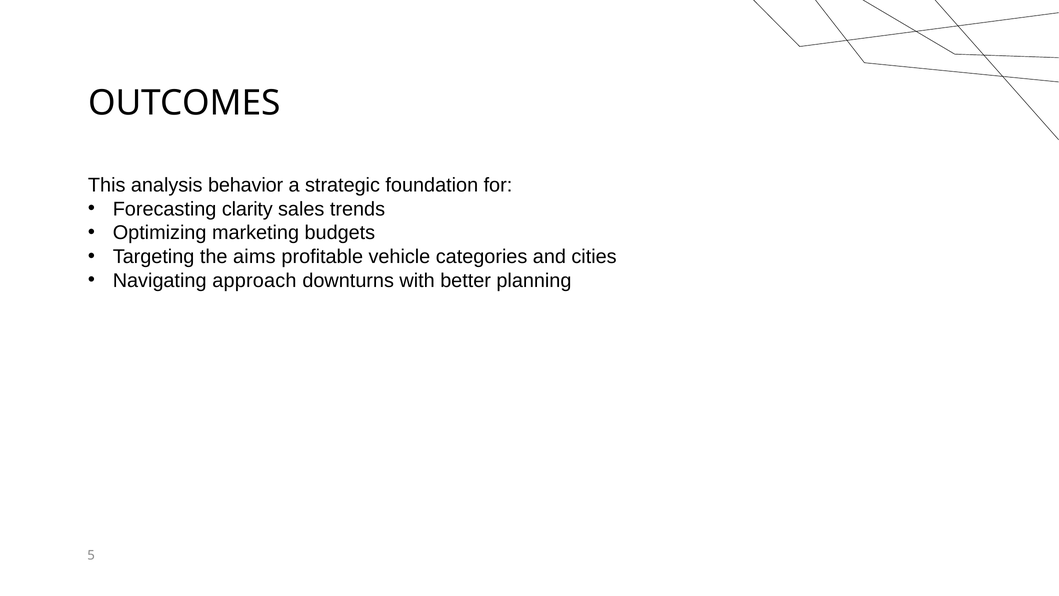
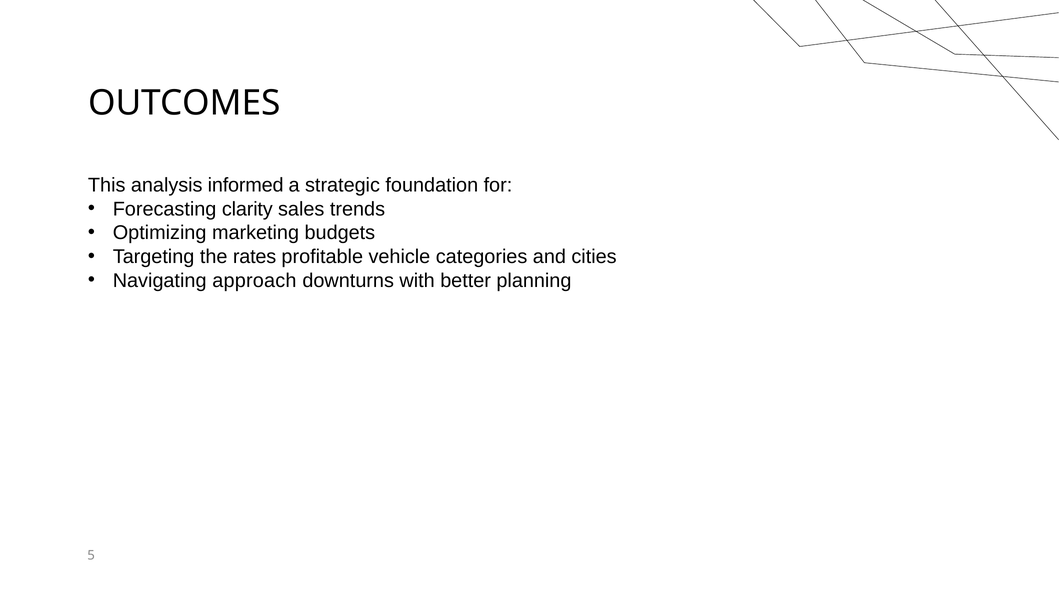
behavior: behavior -> informed (246, 185)
aims: aims -> rates (255, 257)
